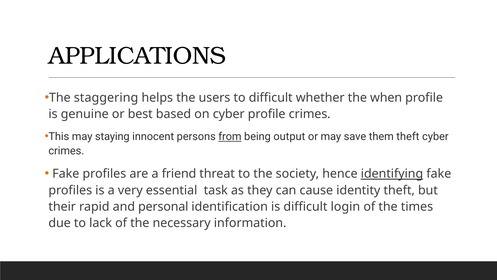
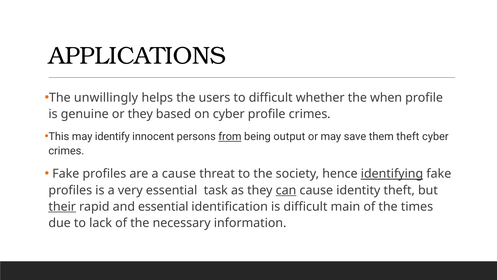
staggering: staggering -> unwillingly (106, 98)
or best: best -> they (140, 114)
staying: staying -> identify (112, 136)
a friend: friend -> cause (179, 174)
can underline: none -> present (286, 190)
their underline: none -> present (62, 206)
and personal: personal -> essential (163, 206)
login: login -> main (345, 206)
